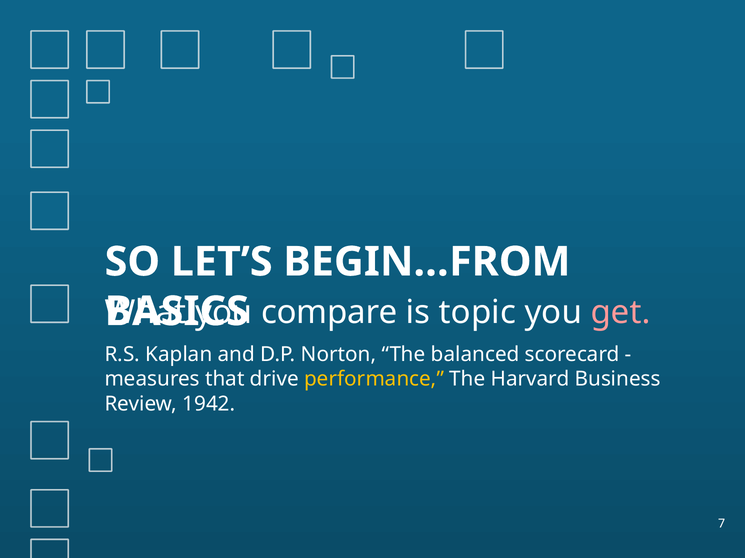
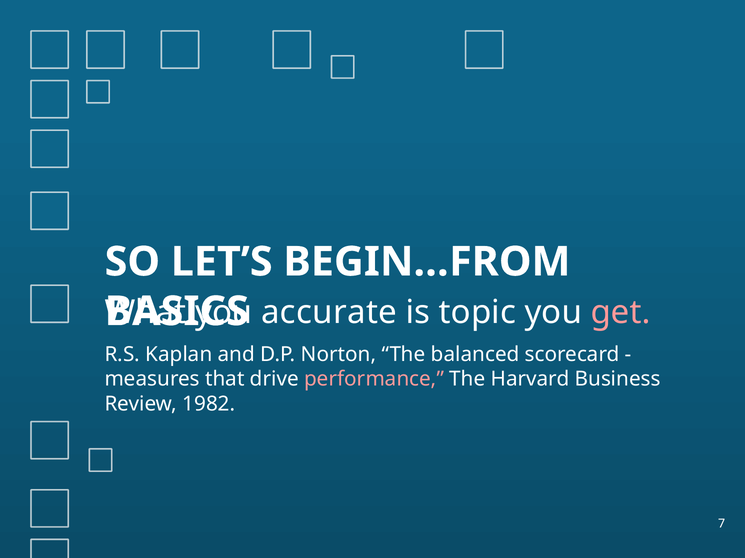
compare: compare -> accurate (329, 313)
performance colour: yellow -> pink (374, 380)
1942: 1942 -> 1982 (209, 404)
